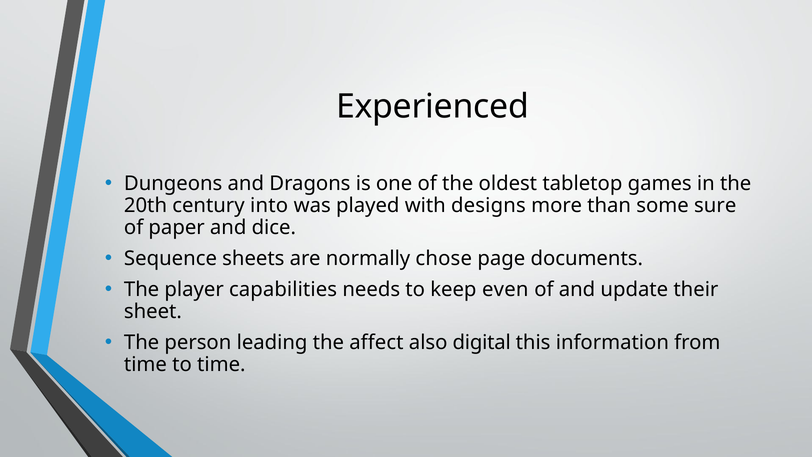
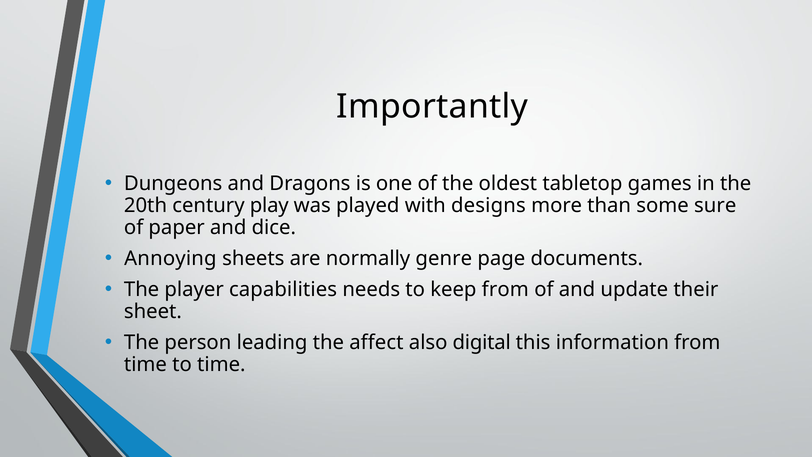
Experienced: Experienced -> Importantly (432, 106)
into: into -> play (269, 205)
Sequence: Sequence -> Annoying (170, 258)
chose: chose -> genre (444, 258)
keep even: even -> from (505, 289)
